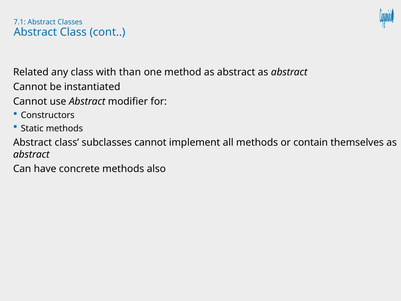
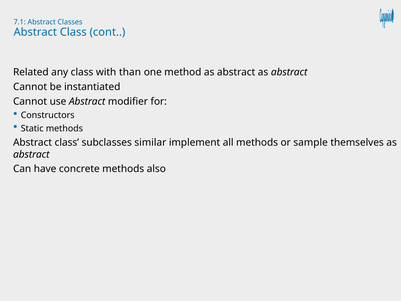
subclasses cannot: cannot -> similar (150, 142)
contain: contain -> sample (311, 142)
